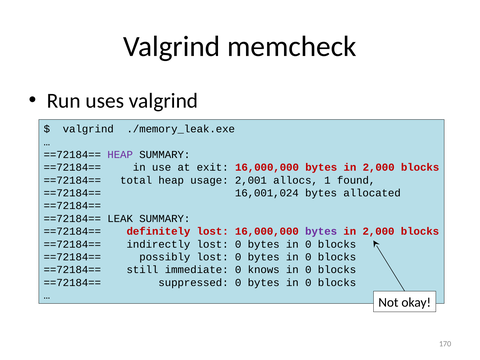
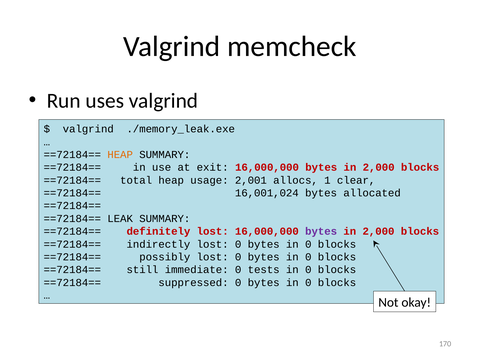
HEAP colour: purple -> orange (120, 155)
found: found -> clear (356, 180)
knows: knows -> tests (264, 270)
